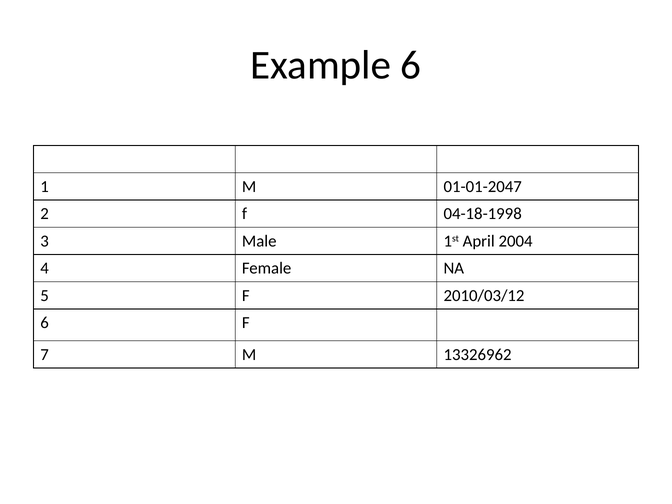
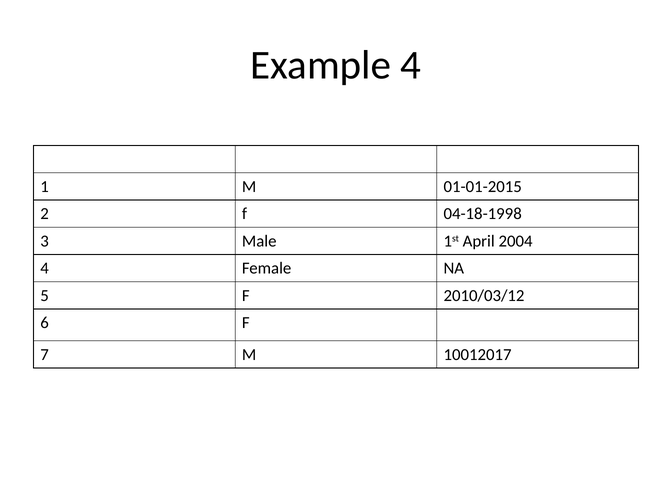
Example 6: 6 -> 4 (411, 65)
01-01-2047: 01-01-2047 -> 01-01-2015 (483, 187)
13326962: 13326962 -> 10012017 (478, 355)
